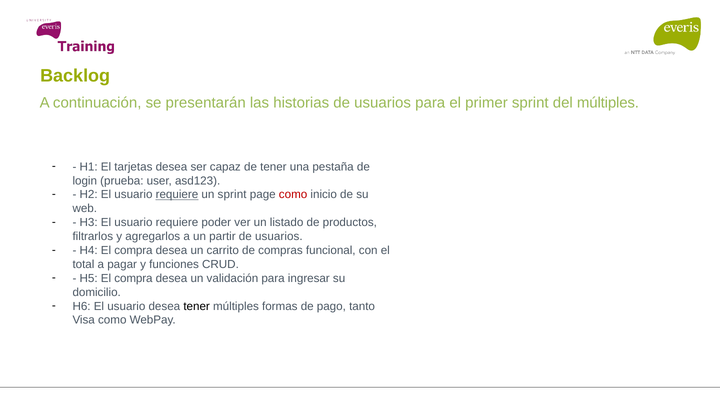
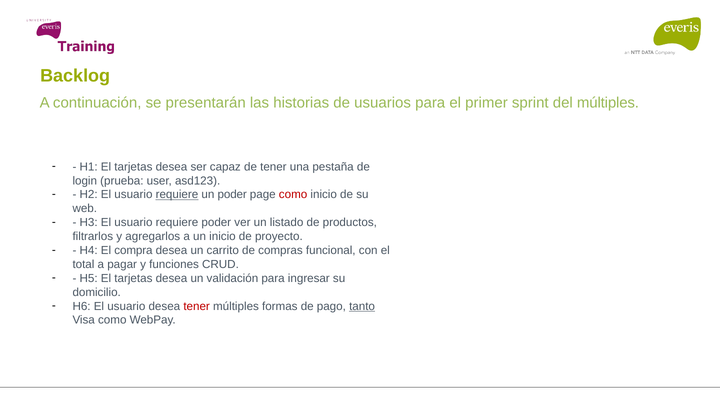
un sprint: sprint -> poder (232, 195)
un partir: partir -> inicio (222, 236)
usuarios: usuarios -> proyecto (279, 236)
H5 El compra: compra -> tarjetas (133, 278)
tener colour: black -> red (197, 306)
tanto underline: none -> present (362, 306)
